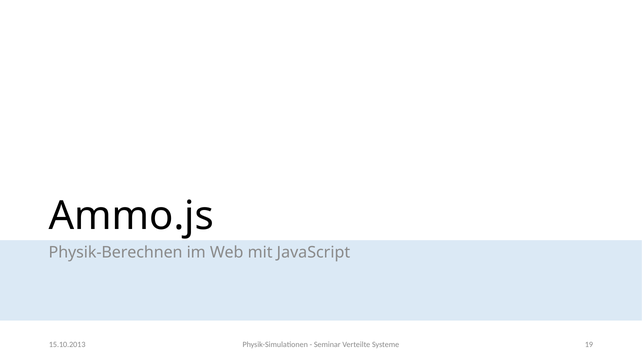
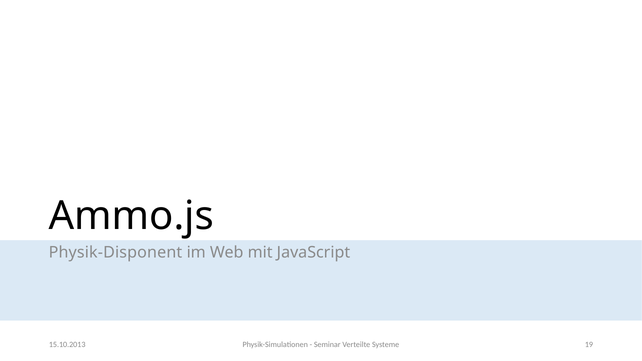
Physik-Berechnen: Physik-Berechnen -> Physik-Disponent (115, 253)
